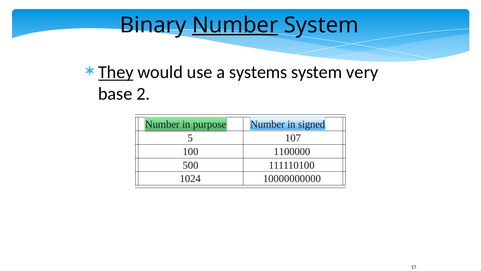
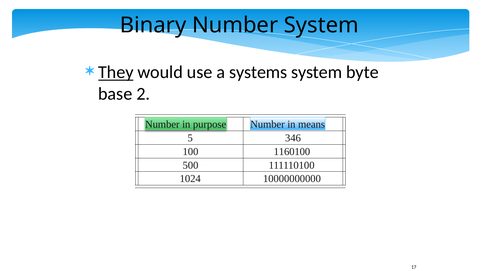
Number underline: present -> none (235, 25)
very: very -> byte (362, 72)
signed: signed -> means (312, 124)
107: 107 -> 346 (293, 138)
1100000: 1100000 -> 1160100 (292, 151)
